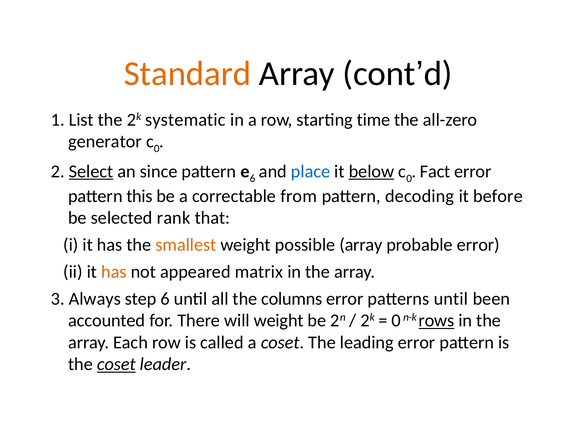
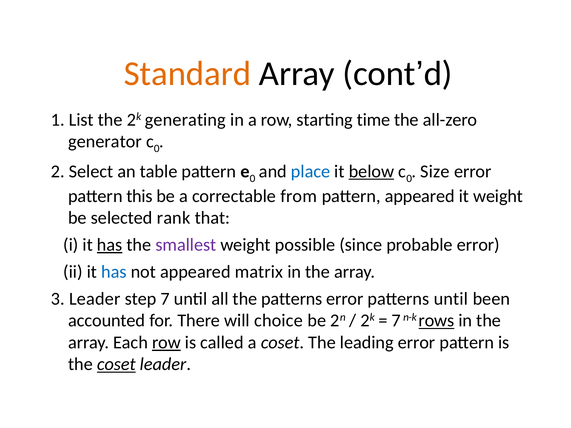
systematic: systematic -> generating (185, 120)
Select underline: present -> none (91, 171)
since: since -> table (159, 171)
6: 6 -> 0 (253, 179)
Fact: Fact -> Size (435, 171)
pattern decoding: decoding -> appeared (420, 196)
it before: before -> weight (498, 196)
has underline: none -> present (110, 245)
smallest colour: orange -> purple (186, 245)
possible array: array -> since (361, 245)
has colour: orange -> blue (114, 272)
3 Always: Always -> Leader (95, 299)
step 6: 6 -> 7 (165, 299)
the columns: columns -> patterns (292, 299)
will weight: weight -> choice (279, 321)
0: 0 -> 7 (396, 321)
row underline: none -> present (166, 343)
